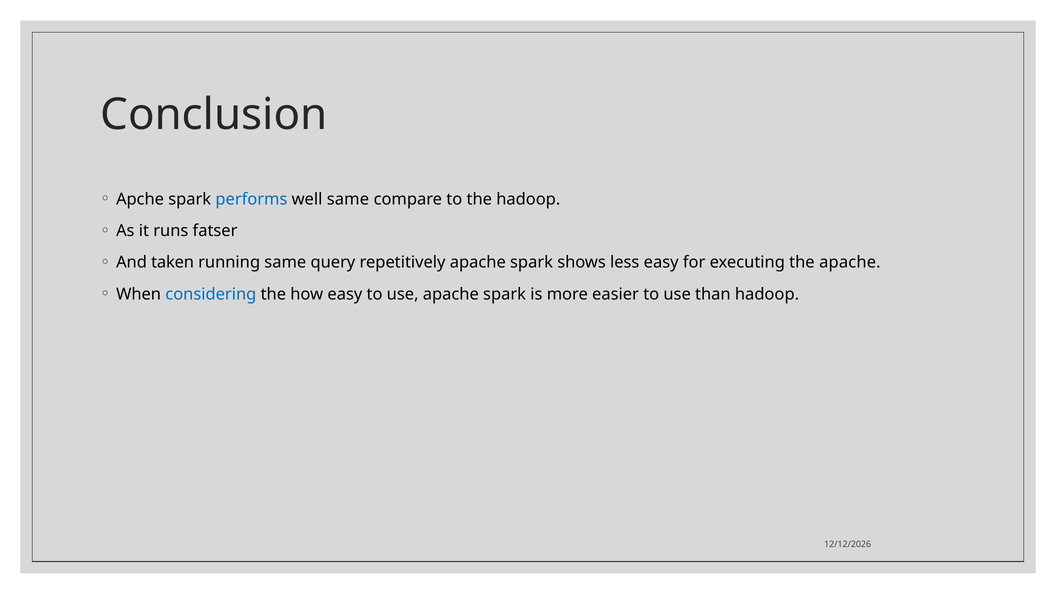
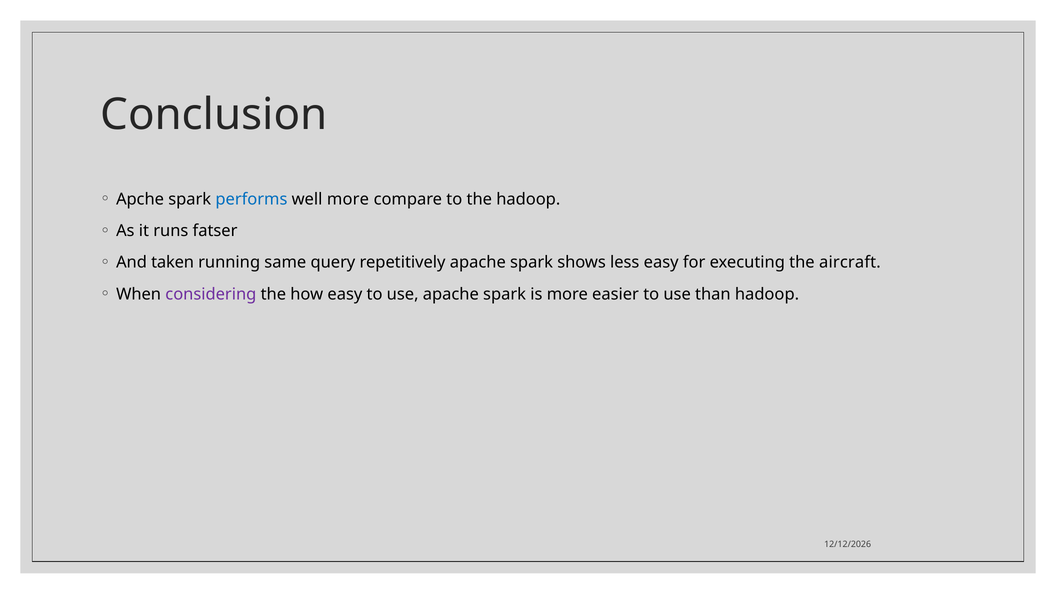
well same: same -> more (348, 199)
the apache: apache -> aircraft (850, 262)
considering colour: blue -> purple (211, 294)
